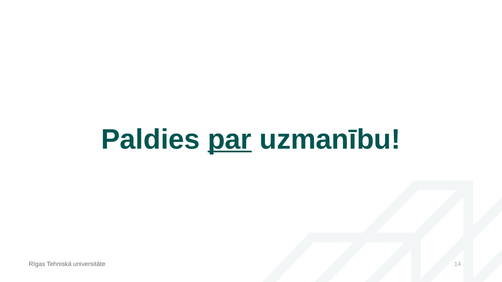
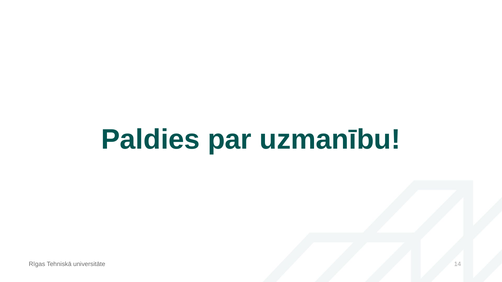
par underline: present -> none (230, 140)
